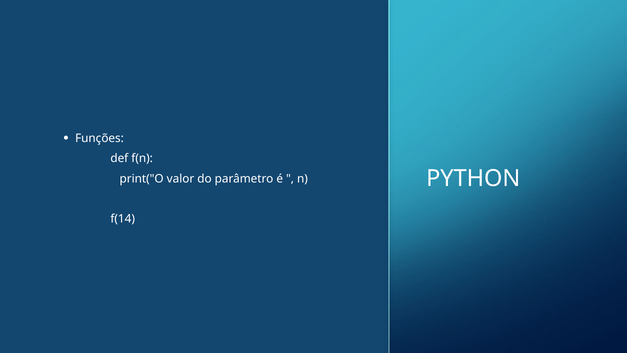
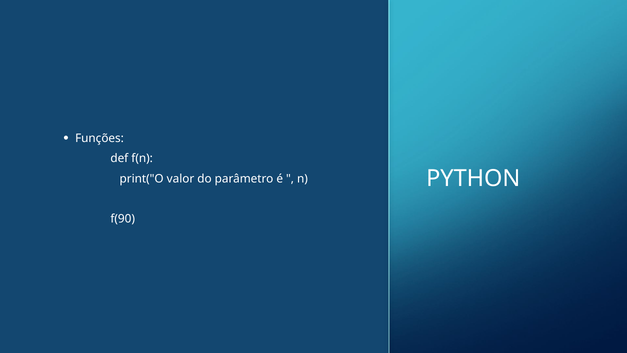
f(14: f(14 -> f(90 (123, 219)
